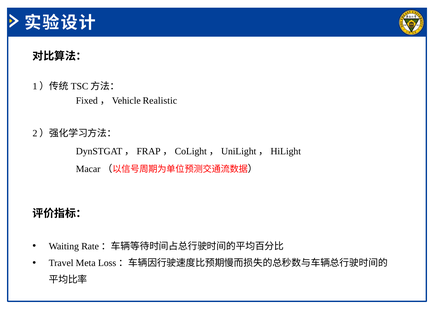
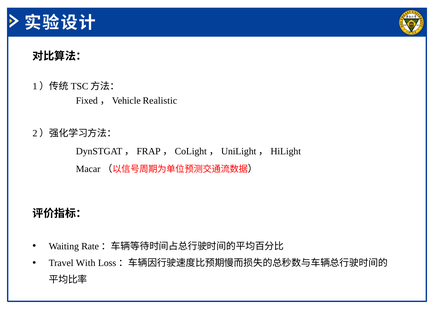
Meta: Meta -> With (86, 263)
